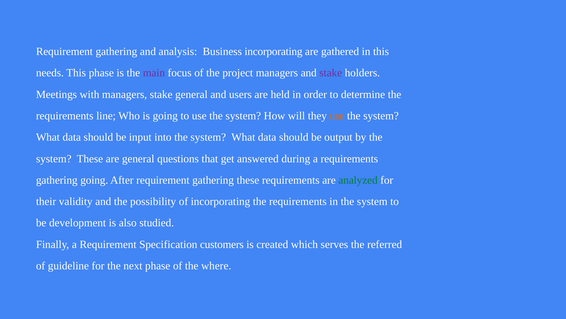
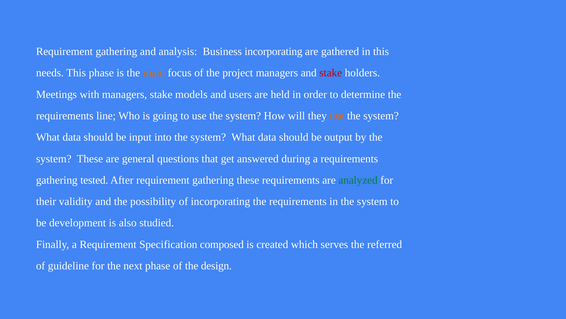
main colour: purple -> orange (154, 73)
stake colour: purple -> red (331, 73)
stake general: general -> models (191, 94)
gathering going: going -> tested (94, 180)
customers: customers -> composed (222, 244)
where: where -> design (216, 265)
